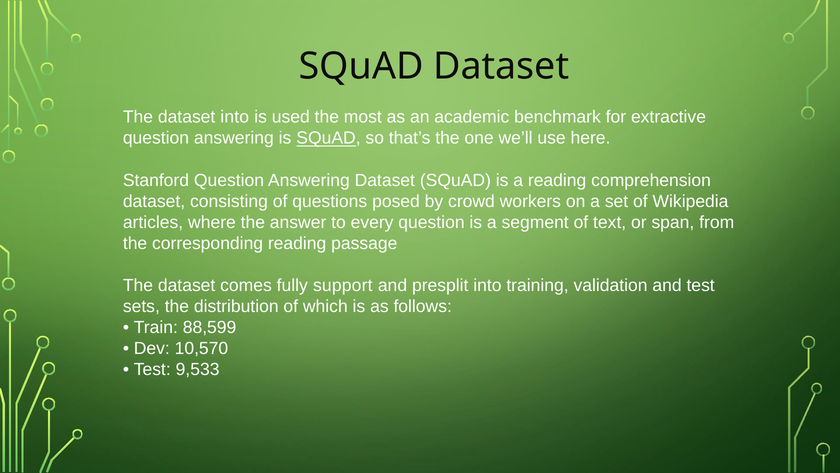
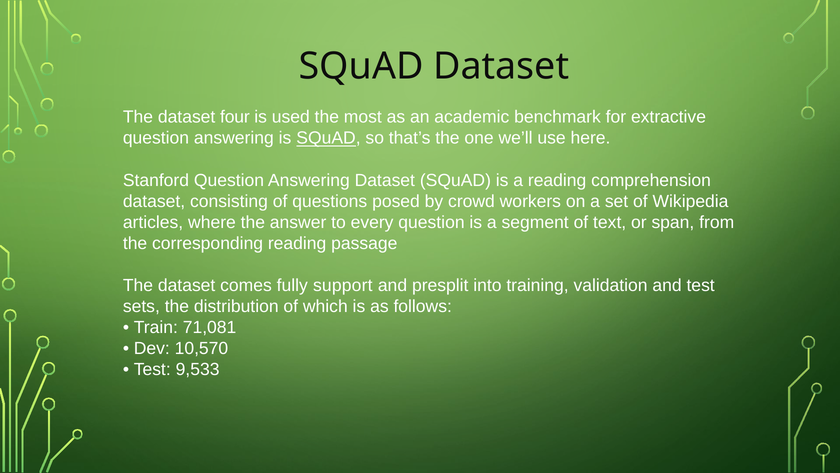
dataset into: into -> four (235, 117)
88,599: 88,599 -> 71,081 (210, 327)
